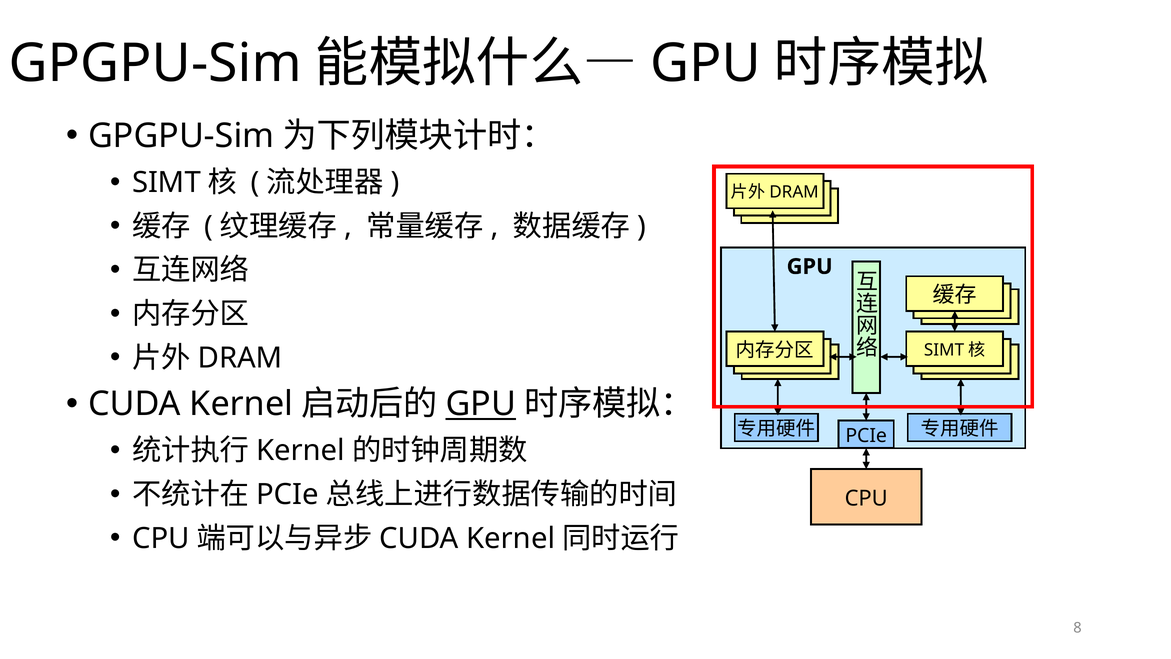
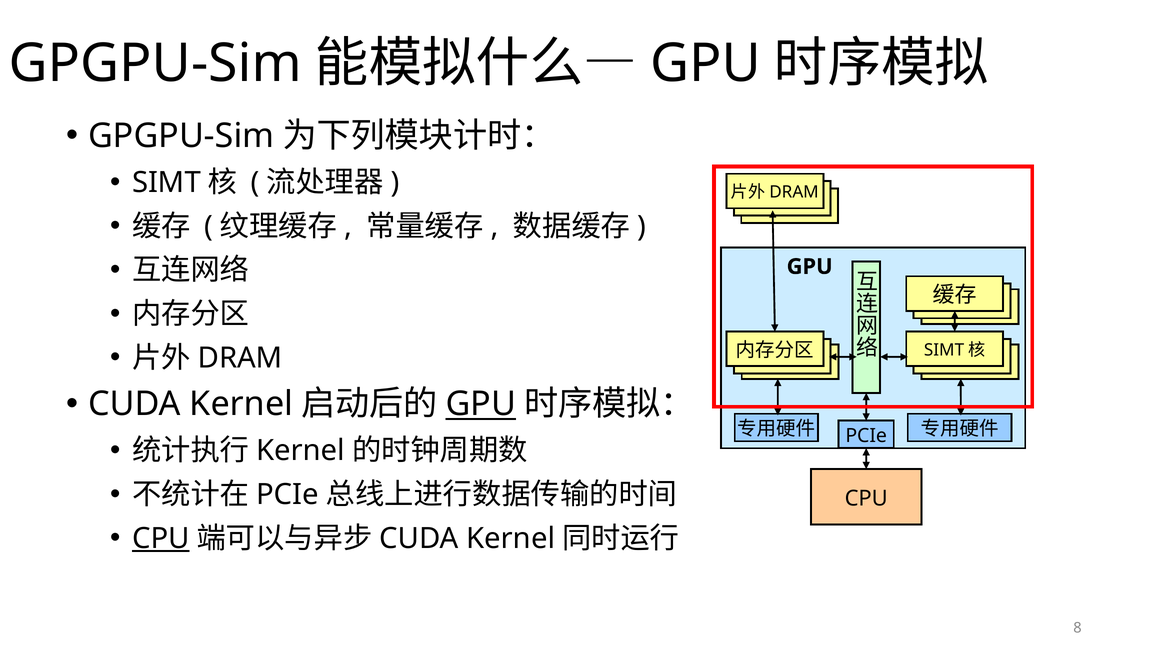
CPU underline: none -> present (161, 538)
